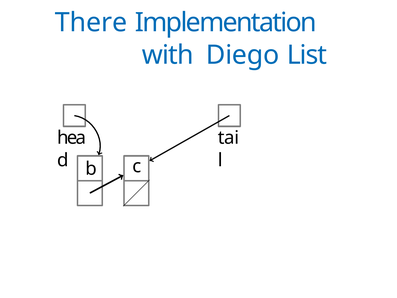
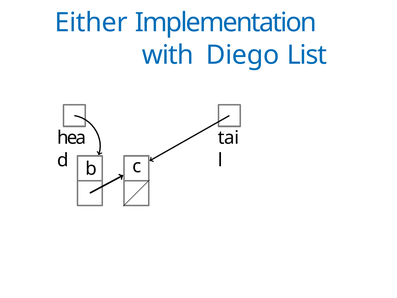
There: There -> Either (91, 22)
